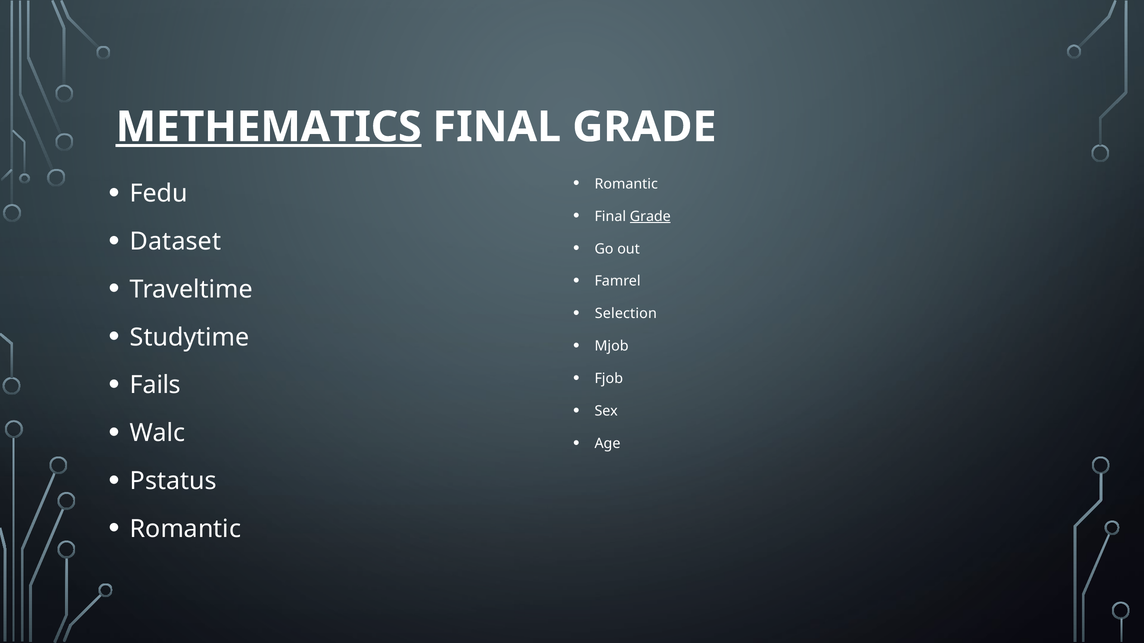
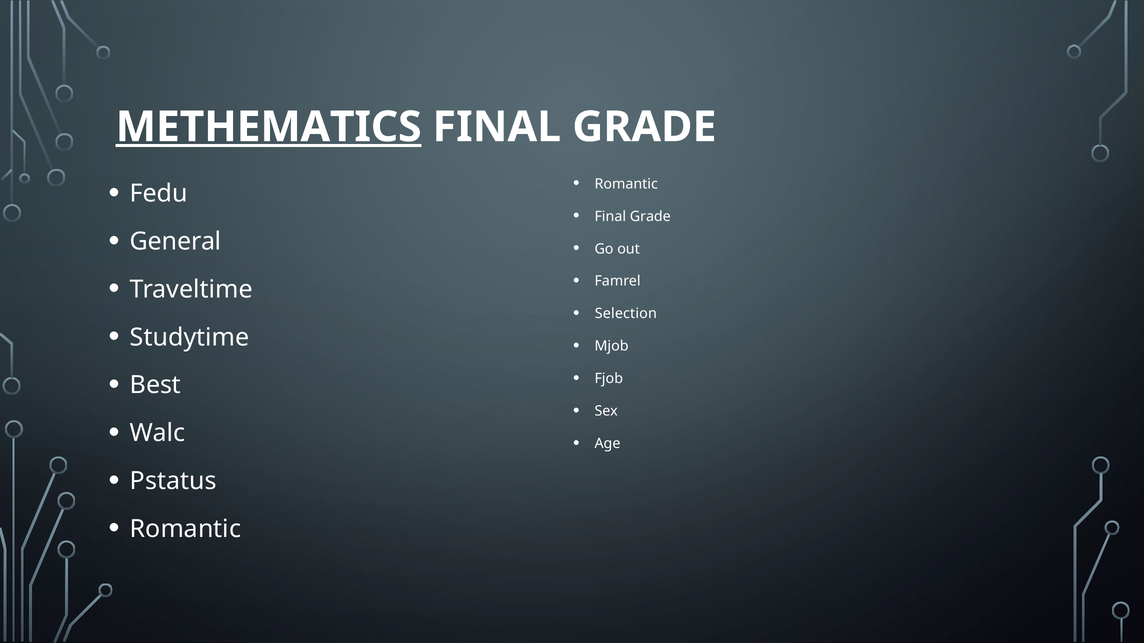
Grade underline: present -> none (650, 217)
Dataset: Dataset -> General (176, 242)
Fails: Fails -> Best (155, 386)
